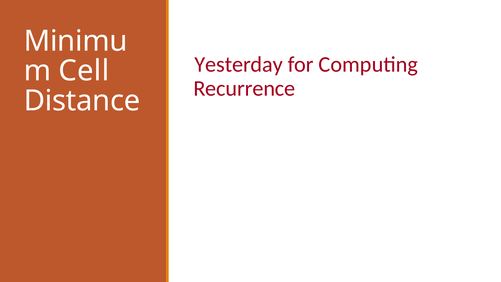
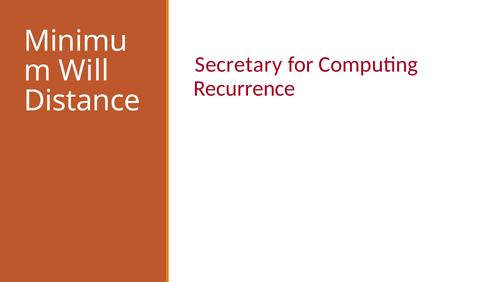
Yesterday: Yesterday -> Secretary (238, 64)
Cell: Cell -> Will (84, 71)
